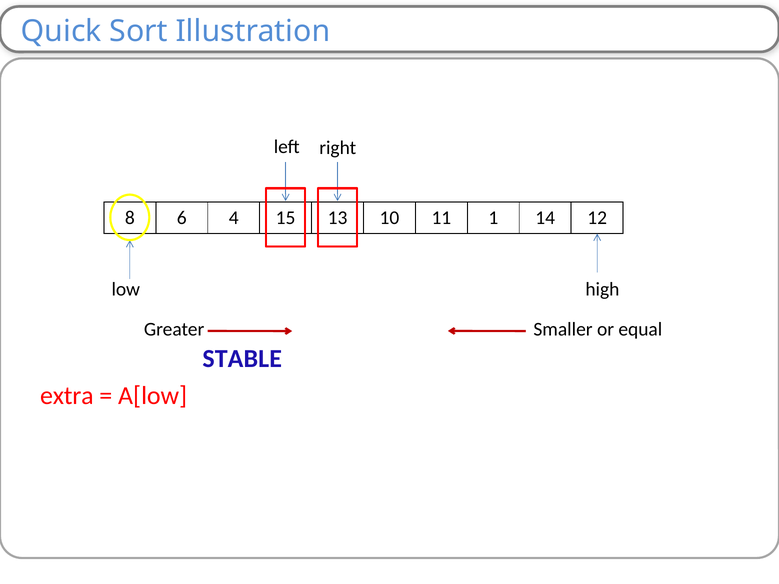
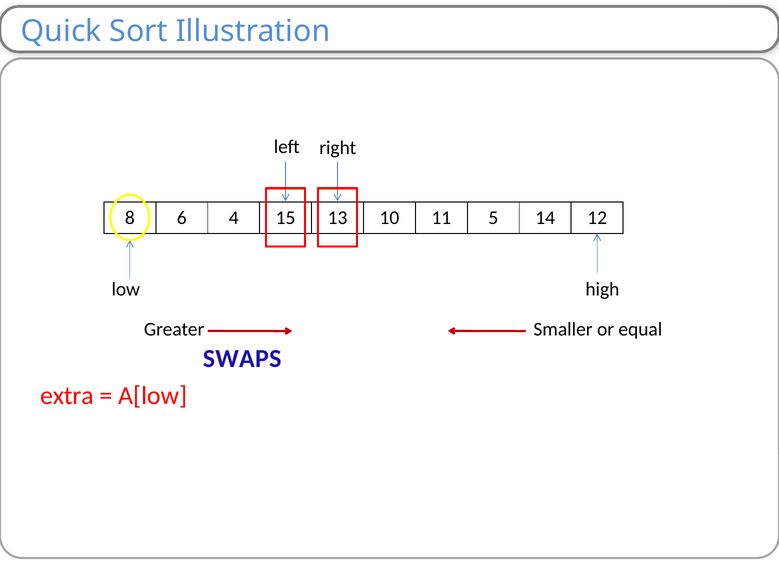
1: 1 -> 5 (493, 218)
STABLE: STABLE -> SWAPS (242, 359)
